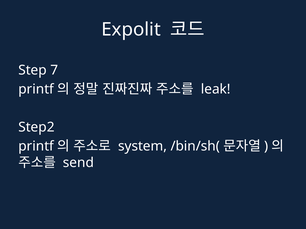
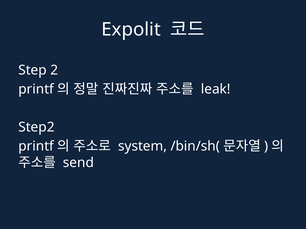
7: 7 -> 2 (54, 70)
